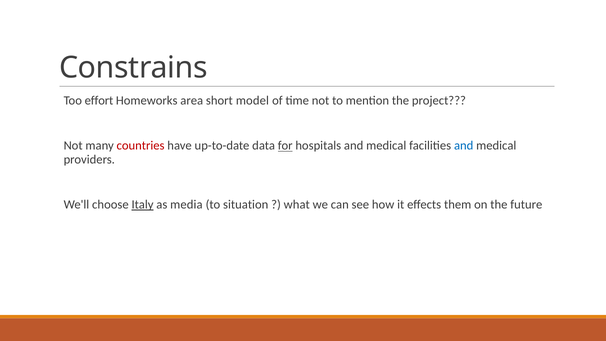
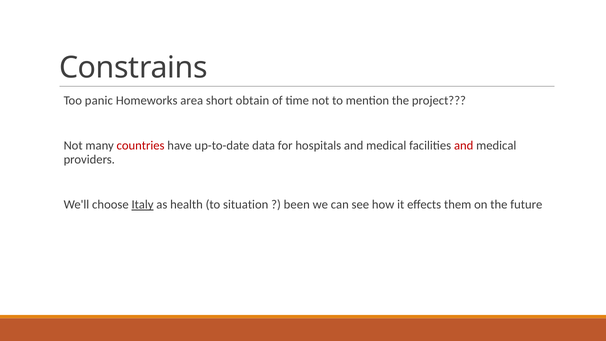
effort: effort -> panic (99, 101)
model: model -> obtain (252, 101)
for underline: present -> none (285, 146)
and colour: blue -> red (464, 146)
media: media -> health (187, 204)
what: what -> been (297, 204)
